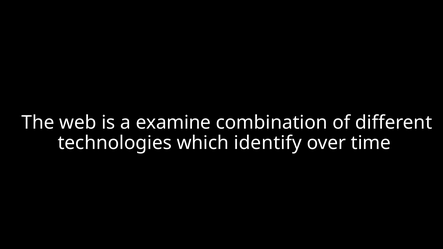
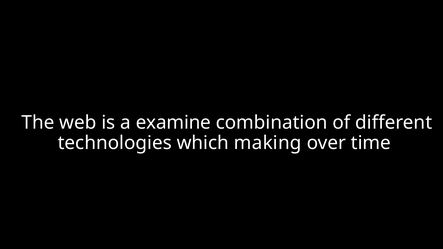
identify: identify -> making (268, 143)
